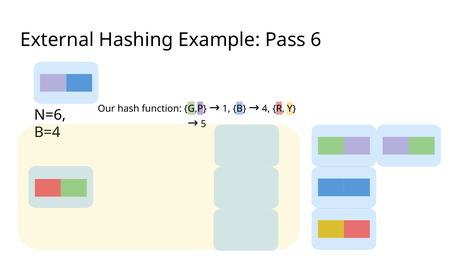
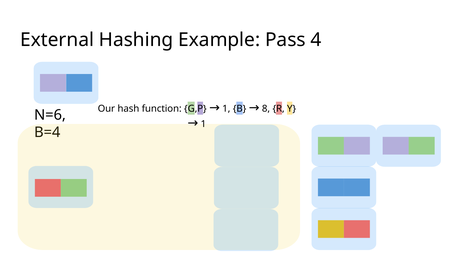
6: 6 -> 4 (316, 40)
4: 4 -> 8 (266, 109)
5: 5 -> 1 (203, 124)
